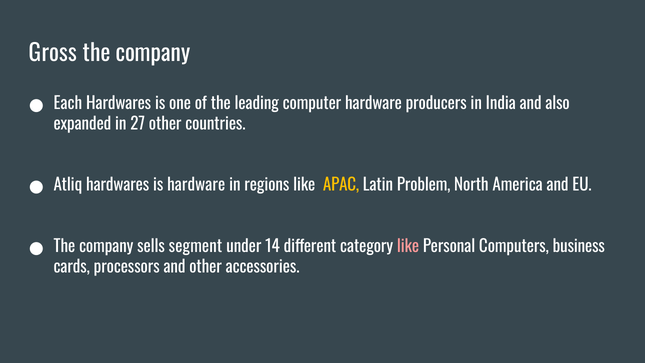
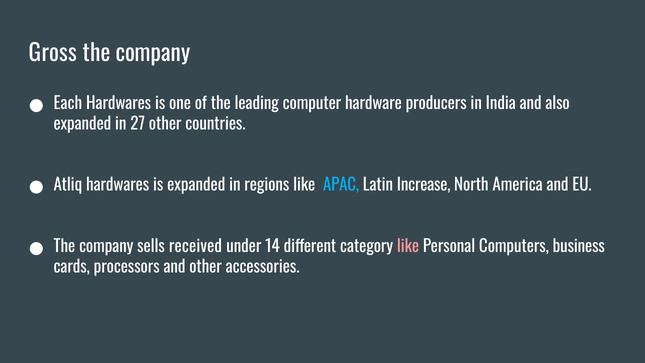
is hardware: hardware -> expanded (196, 185)
APAC colour: yellow -> light blue (341, 185)
Problem: Problem -> Increase (424, 185)
segment: segment -> received (195, 246)
